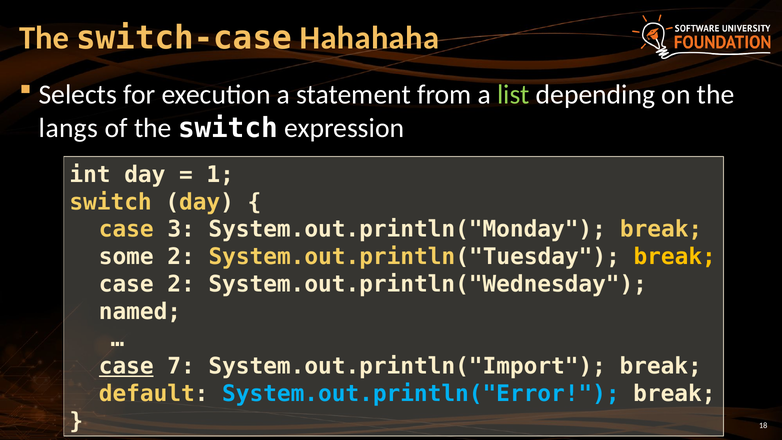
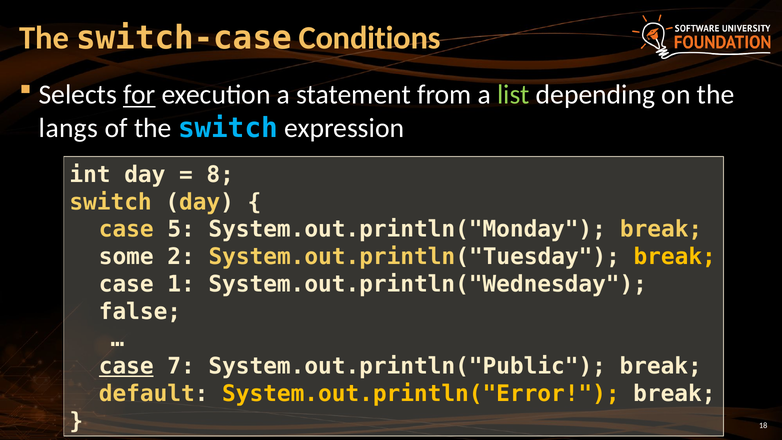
Hahahaha: Hahahaha -> Conditions (370, 38)
for underline: none -> present (139, 95)
switch colour: white -> light blue (228, 128)
1: 1 -> 8 (220, 175)
3: 3 -> 5 (181, 229)
case 2: 2 -> 1 (181, 284)
named: named -> false (140, 312)
System.out.println("Import: System.out.println("Import -> System.out.println("Public (407, 366)
System.out.println("Error colour: light blue -> yellow (421, 394)
